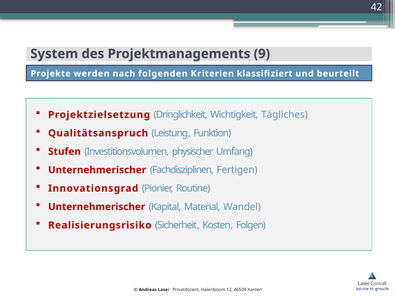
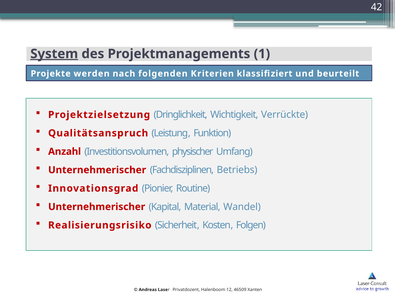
System underline: none -> present (54, 54)
9: 9 -> 1 (262, 54)
Tägliches: Tägliches -> Verrückte (285, 115)
Stufen: Stufen -> Anzahl (65, 152)
Fertigen: Fertigen -> Betriebs (237, 170)
